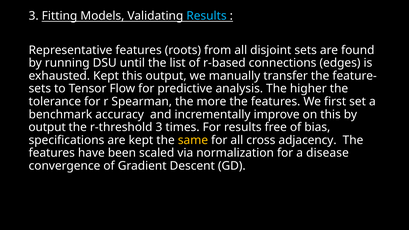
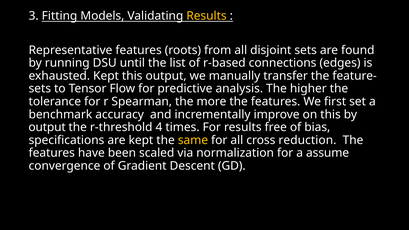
Results colour: light blue -> yellow (206, 16)
r-threshold 3: 3 -> 4 (159, 127)
adjacency: adjacency -> reduction (307, 140)
disease: disease -> assume (328, 153)
